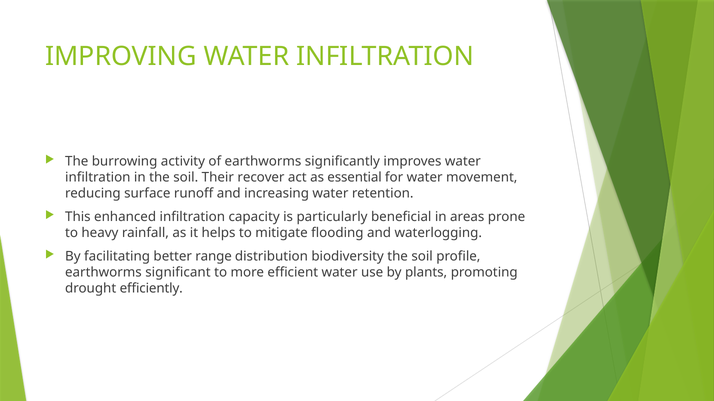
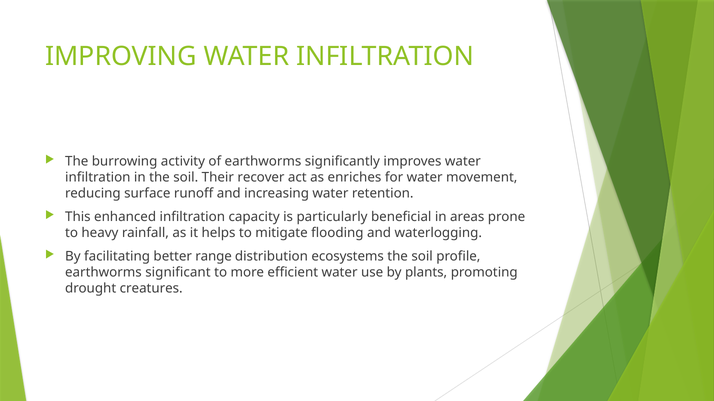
essential: essential -> enriches (354, 178)
biodiversity: biodiversity -> ecosystems (348, 257)
efficiently: efficiently -> creatures (151, 289)
